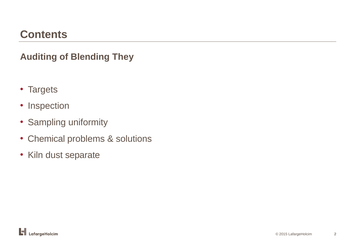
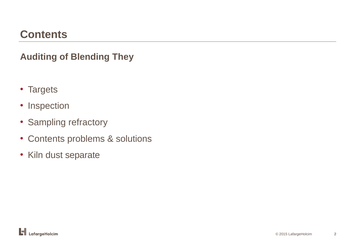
uniformity: uniformity -> refractory (88, 122)
Chemical: Chemical -> Contents (46, 139)
